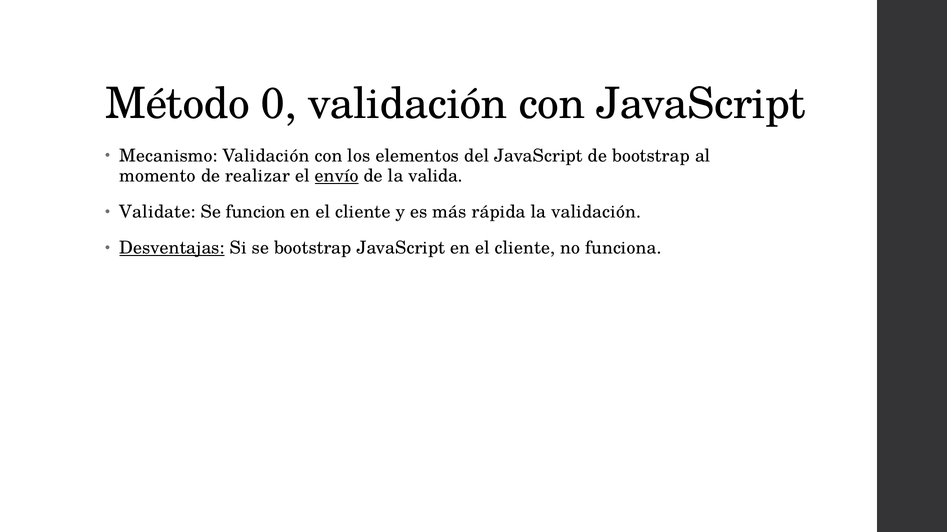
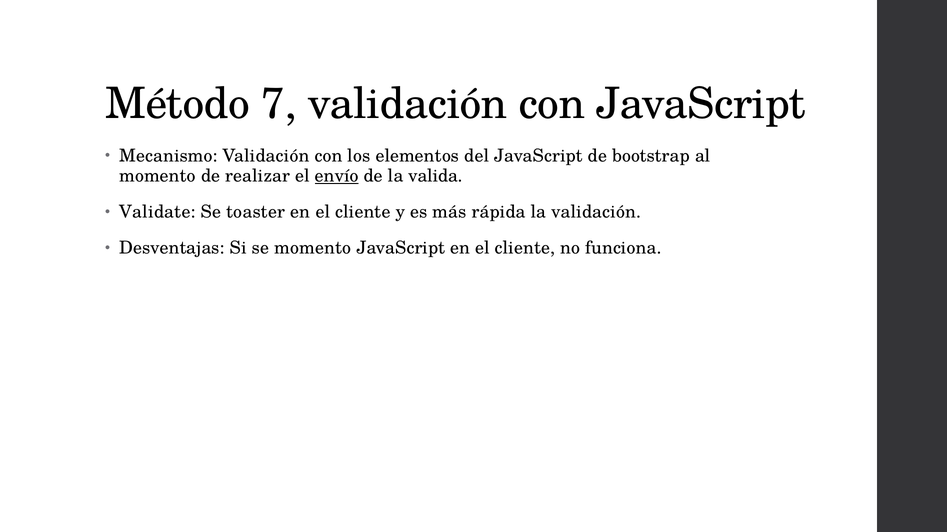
0: 0 -> 7 (279, 104)
funcion: funcion -> toaster (256, 212)
Desventajas underline: present -> none (172, 248)
se bootstrap: bootstrap -> momento (313, 248)
